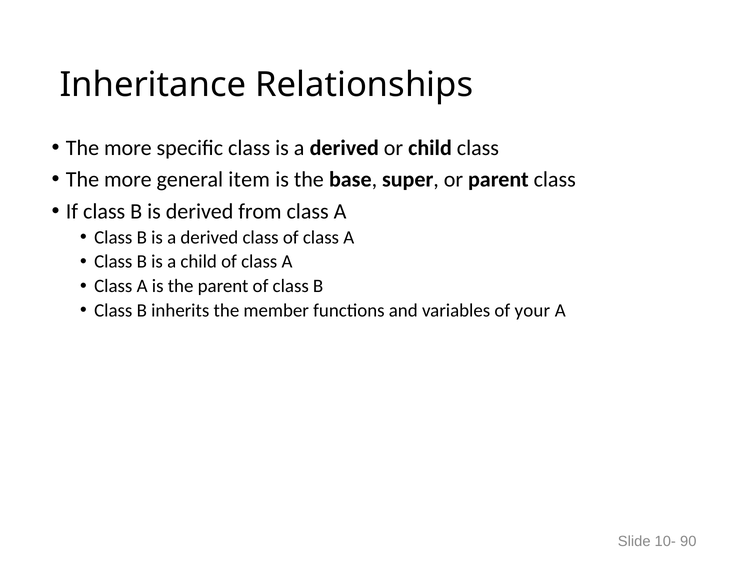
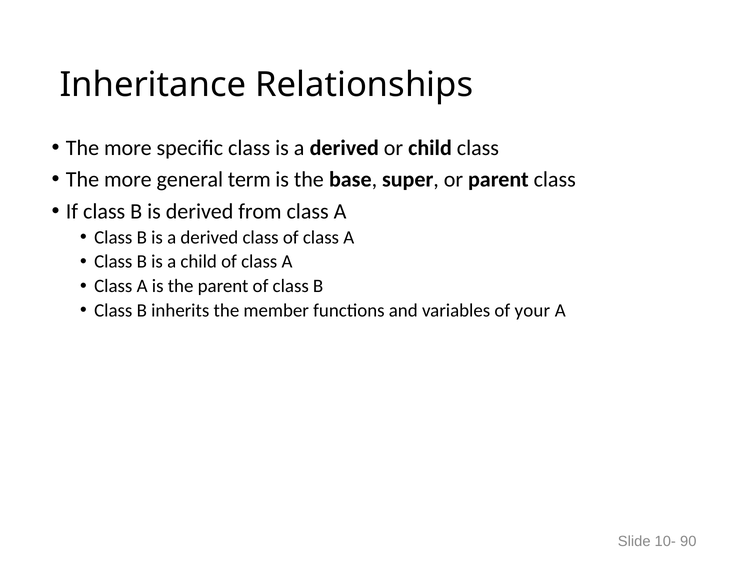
item: item -> term (249, 180)
